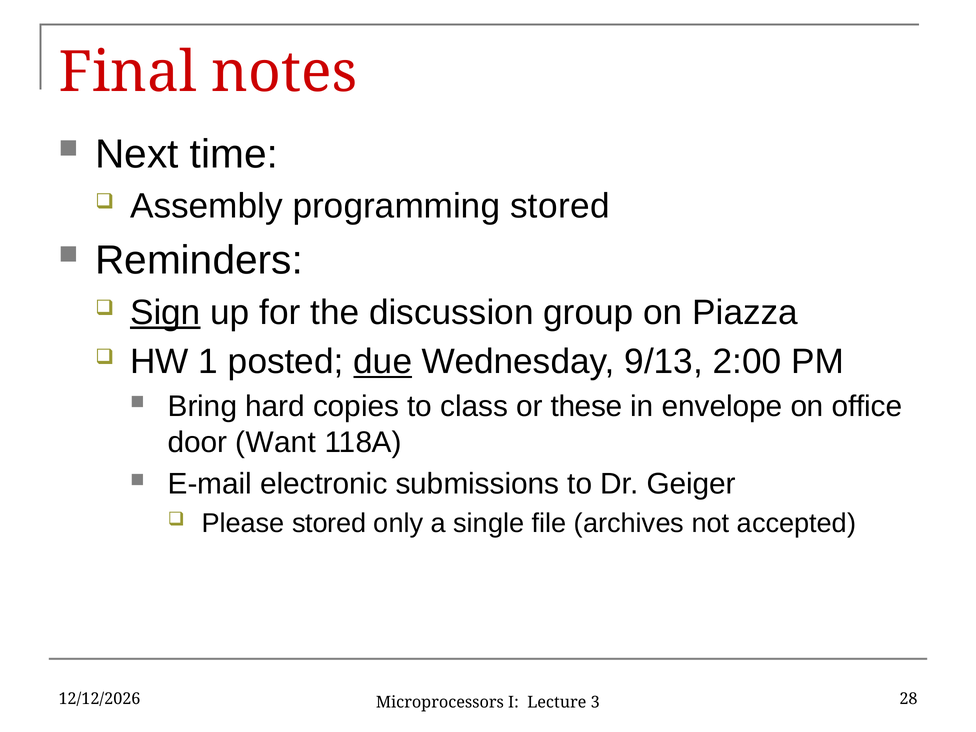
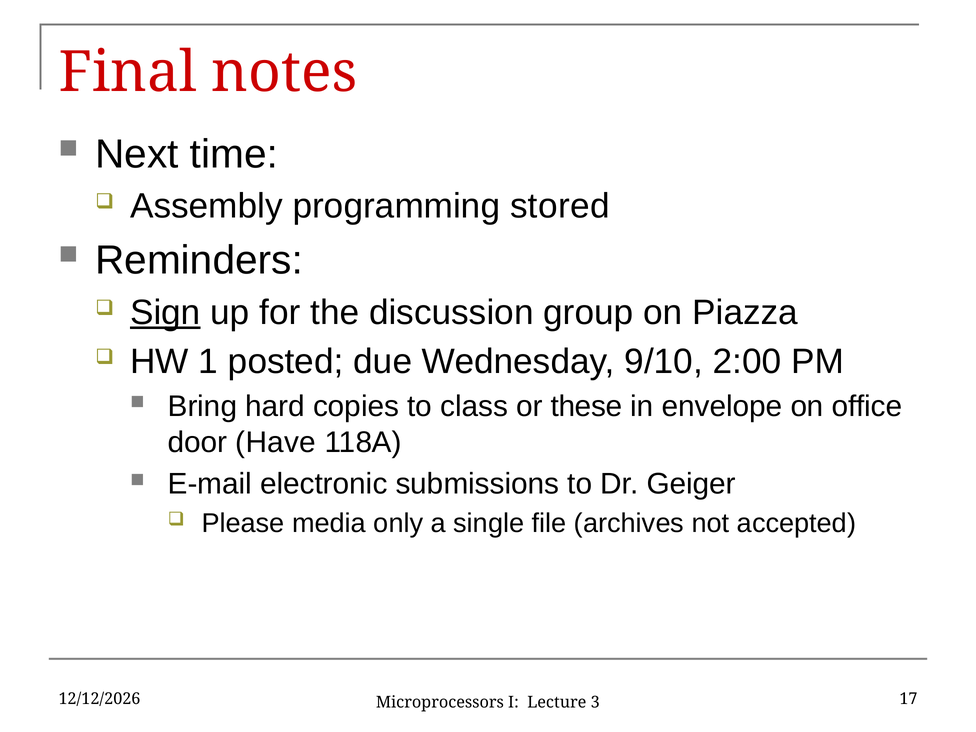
due underline: present -> none (383, 362)
9/13: 9/13 -> 9/10 (664, 362)
Want: Want -> Have (276, 442)
Please stored: stored -> media (329, 523)
28: 28 -> 17 (908, 699)
